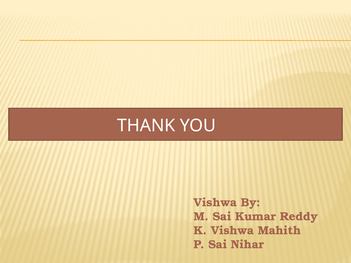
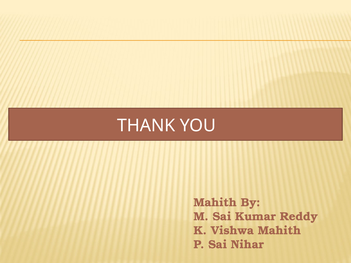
Vishwa: Vishwa -> Mahith (215, 203)
